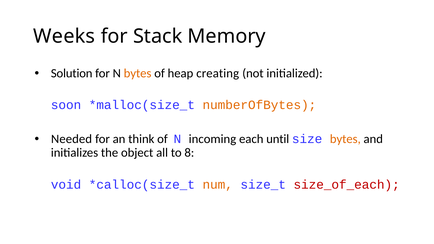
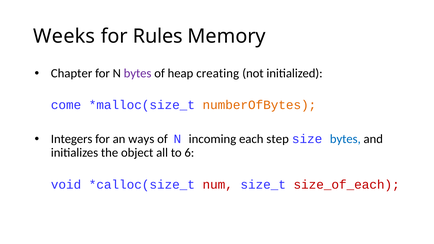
Stack: Stack -> Rules (158, 36)
Solution: Solution -> Chapter (72, 73)
bytes colour: orange -> purple (138, 73)
soon: soon -> come (66, 105)
Needed: Needed -> Integers (72, 139)
think: think -> ways (141, 139)
until: until -> step (278, 139)
bytes colour: orange -> blue (345, 139)
8: 8 -> 6 (189, 153)
num colour: orange -> red (218, 185)
